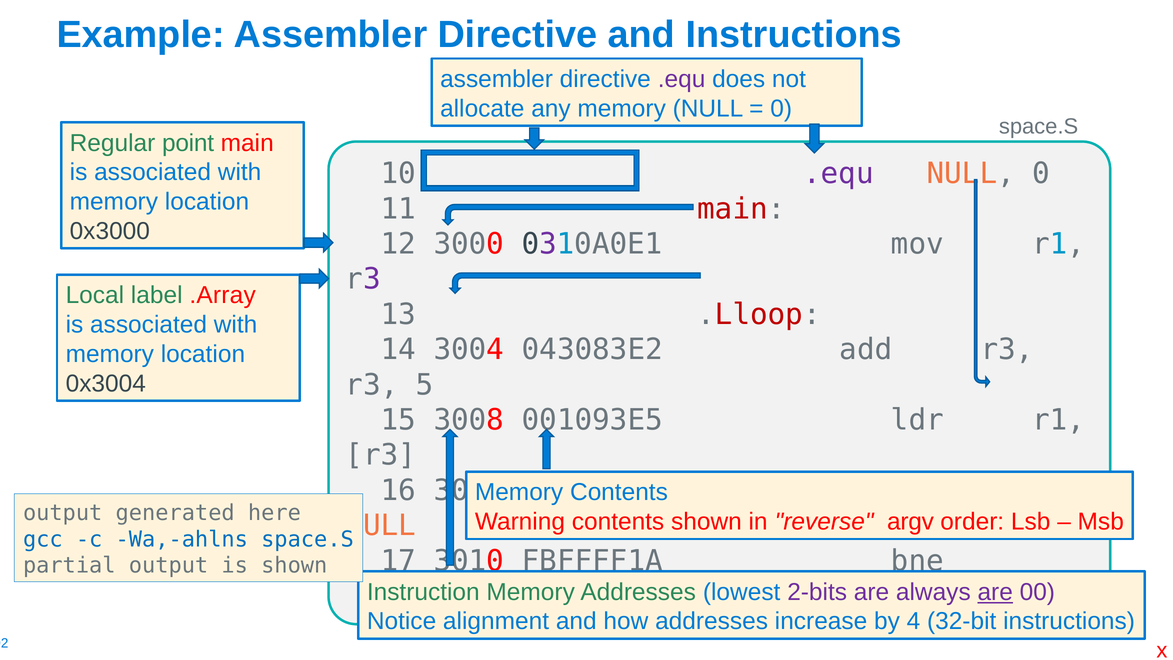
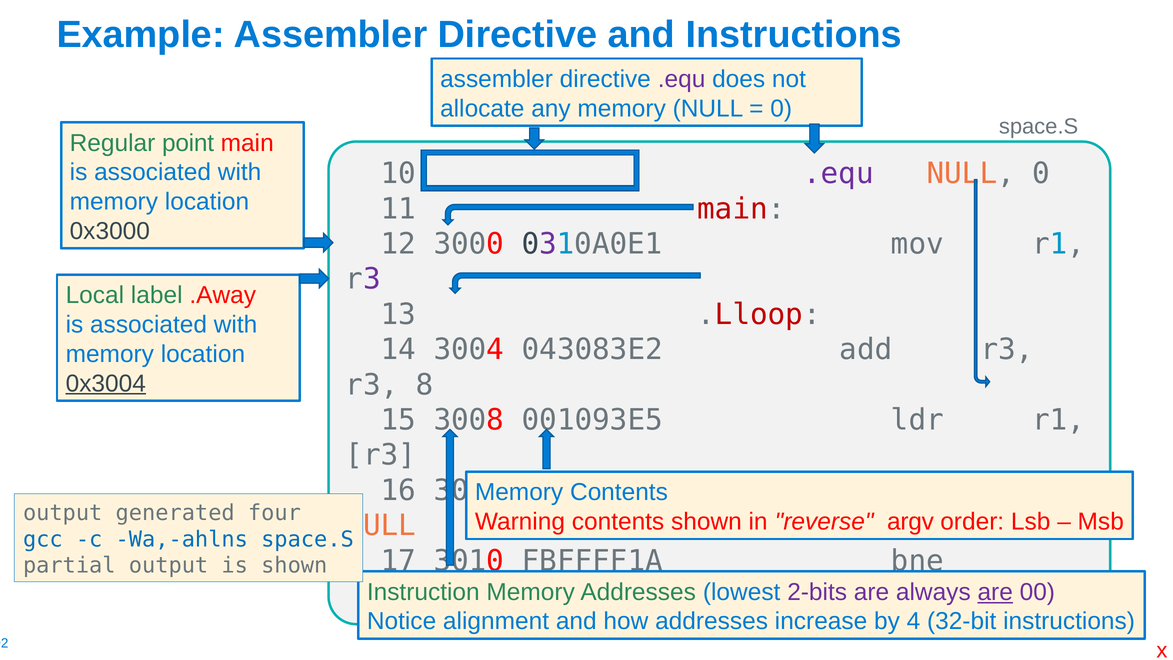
.Array: .Array -> .Away (223, 295)
5: 5 -> 8 (425, 385)
0x3004 underline: none -> present (106, 383)
here: here -> four (274, 513)
